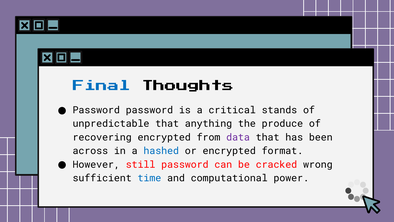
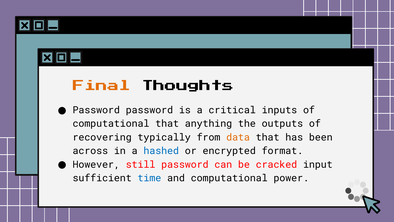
Final colour: blue -> orange (102, 88)
stands: stands -> inputs (279, 110)
unpredictable: unpredictable -> computational (111, 124)
produce: produce -> outputs (282, 124)
recovering encrypted: encrypted -> typically (164, 137)
data colour: purple -> orange (238, 137)
wrong: wrong -> input (318, 164)
